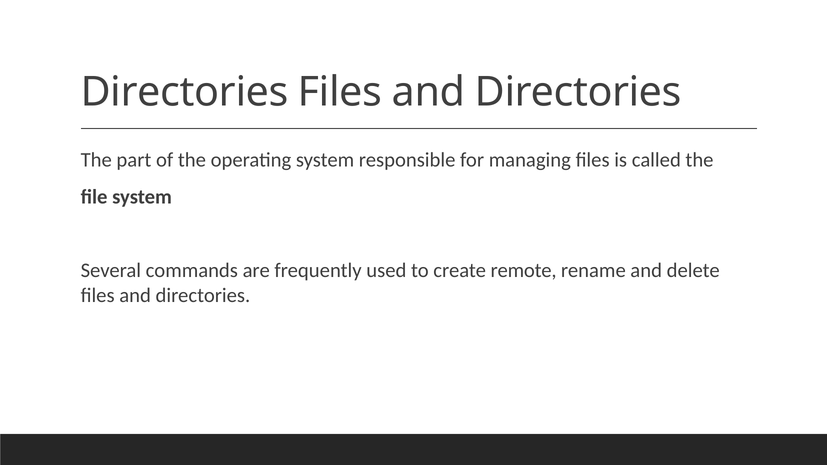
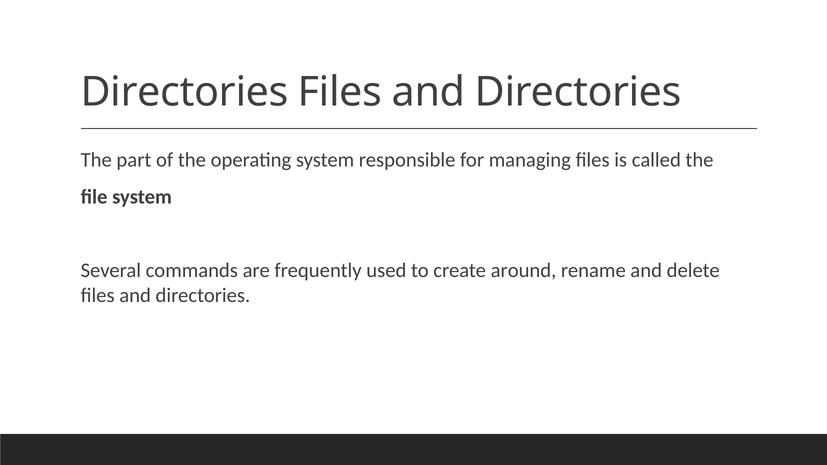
remote: remote -> around (523, 271)
